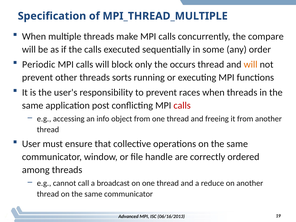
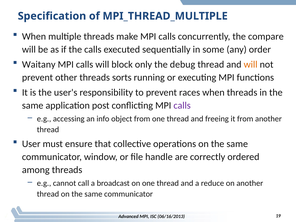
Periodic: Periodic -> Waitany (39, 64)
occurs: occurs -> debug (183, 64)
calls colour: red -> purple (182, 105)
